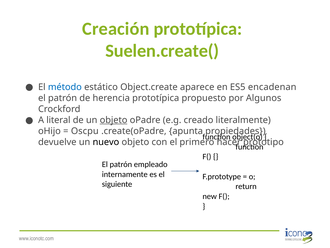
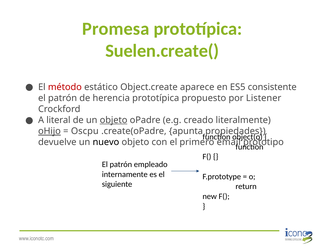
Creación: Creación -> Promesa (116, 29)
método colour: blue -> red (65, 87)
encadenan: encadenan -> consistente (272, 87)
Algunos: Algunos -> Listener (264, 98)
oHijo underline: none -> present (49, 131)
hacer: hacer -> email (229, 142)
